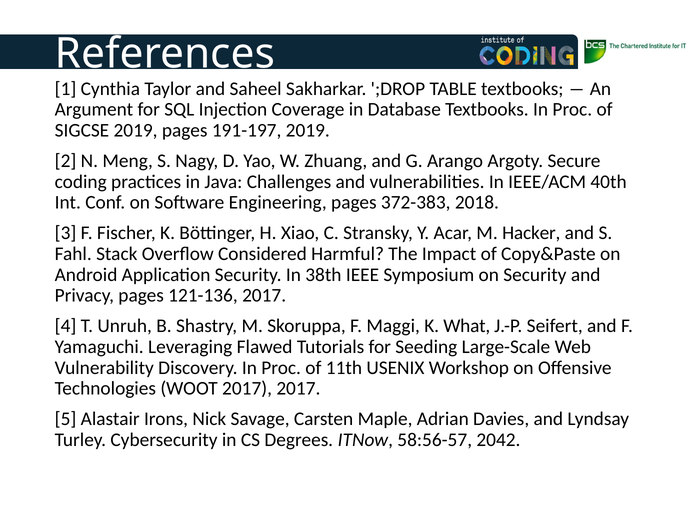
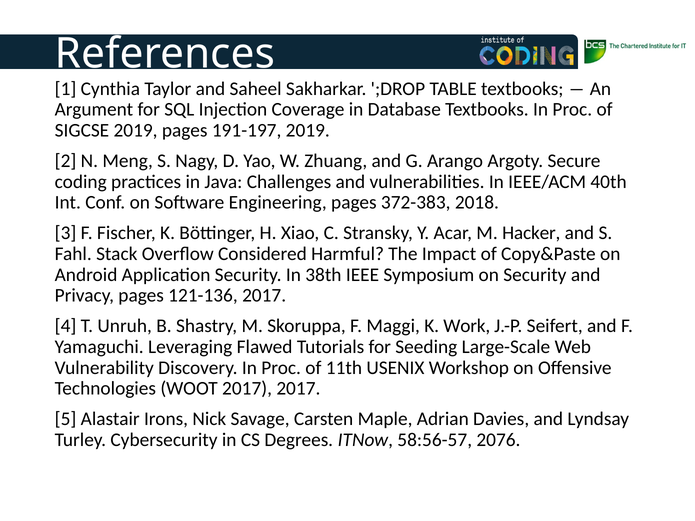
What: What -> Work (467, 326)
2042: 2042 -> 2076 (498, 440)
